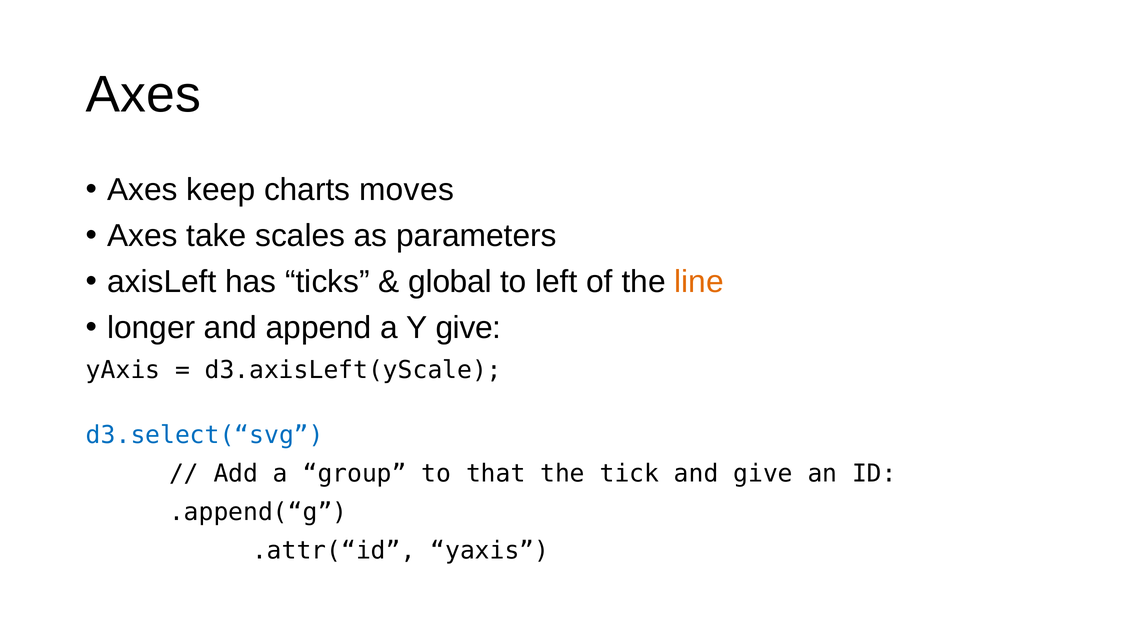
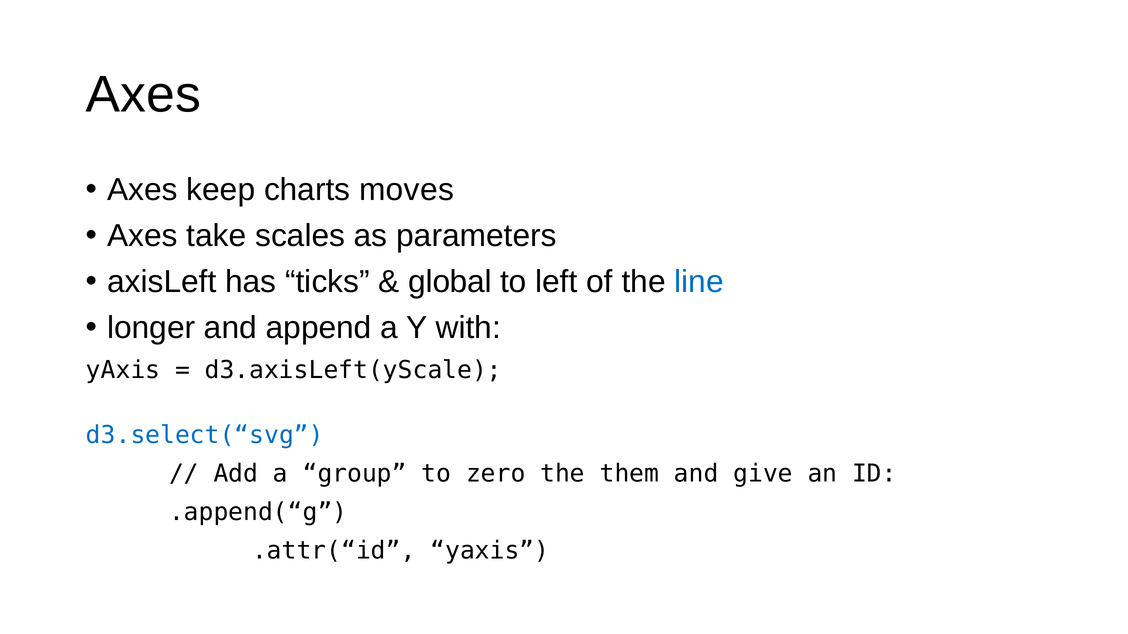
line colour: orange -> blue (699, 282)
Y give: give -> with (468, 328)
that: that -> zero (496, 474)
tick: tick -> them (629, 474)
